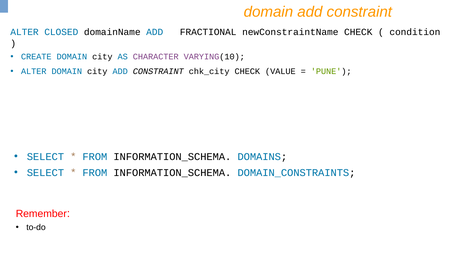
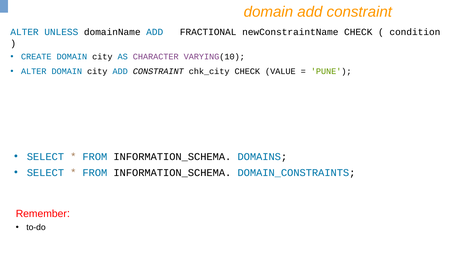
CLOSED: CLOSED -> UNLESS (61, 32)
